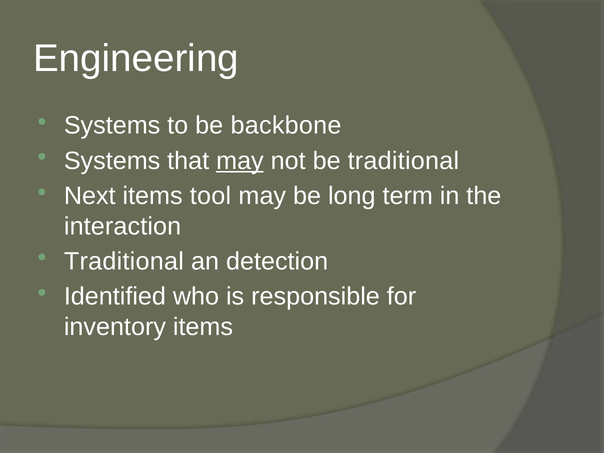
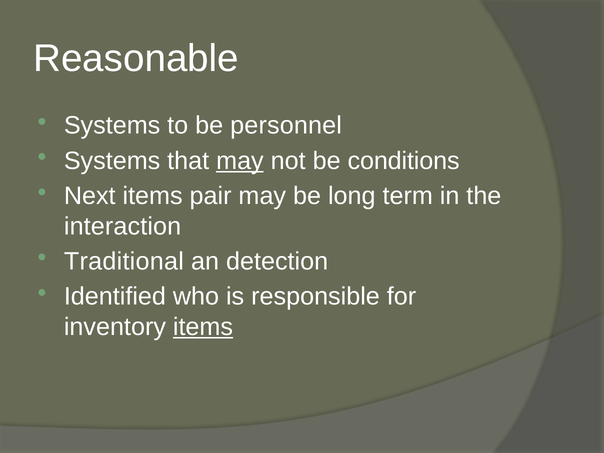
Engineering: Engineering -> Reasonable (136, 59)
backbone: backbone -> personnel (286, 126)
be traditional: traditional -> conditions (404, 161)
tool: tool -> pair (211, 196)
items underline: none -> present (203, 327)
